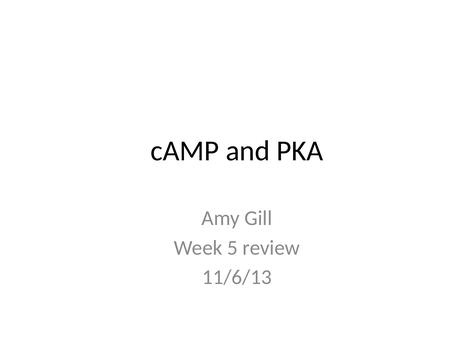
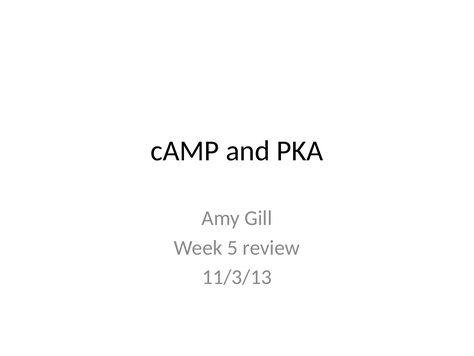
11/6/13: 11/6/13 -> 11/3/13 (237, 277)
